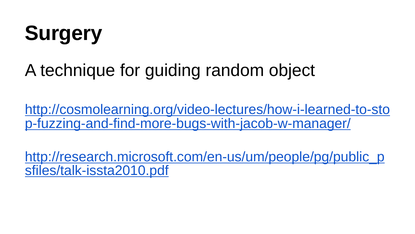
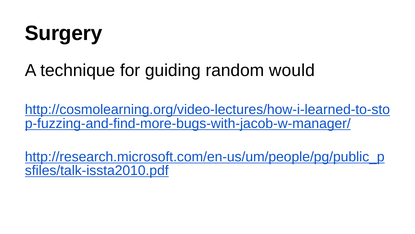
object: object -> would (292, 70)
